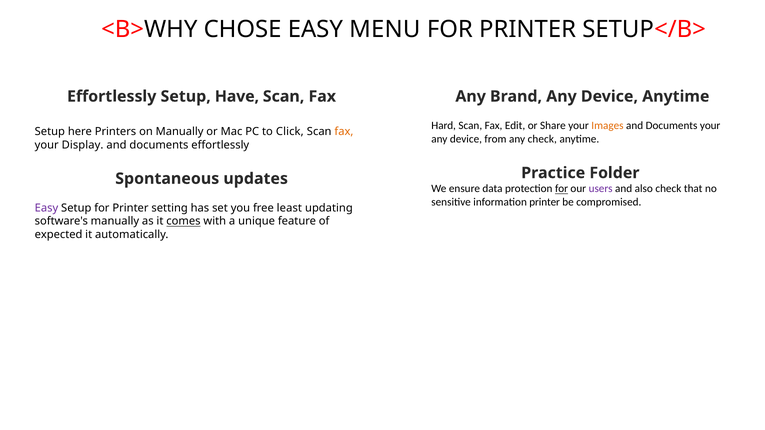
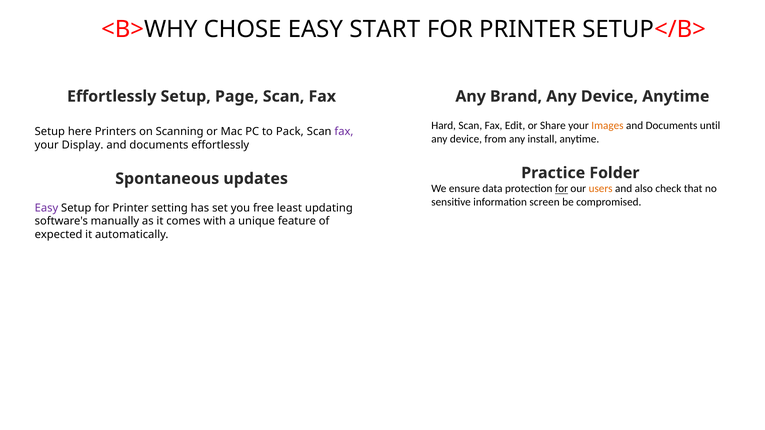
MENU: MENU -> START (385, 30)
Have: Have -> Page (237, 96)
Documents your: your -> until (710, 126)
on Manually: Manually -> Scanning (180, 132)
Click: Click -> Pack (290, 132)
fax colour: orange -> purple (344, 132)
any check: check -> install (542, 139)
users colour: purple -> orange (601, 189)
information printer: printer -> screen (545, 202)
comes underline: present -> none (183, 221)
